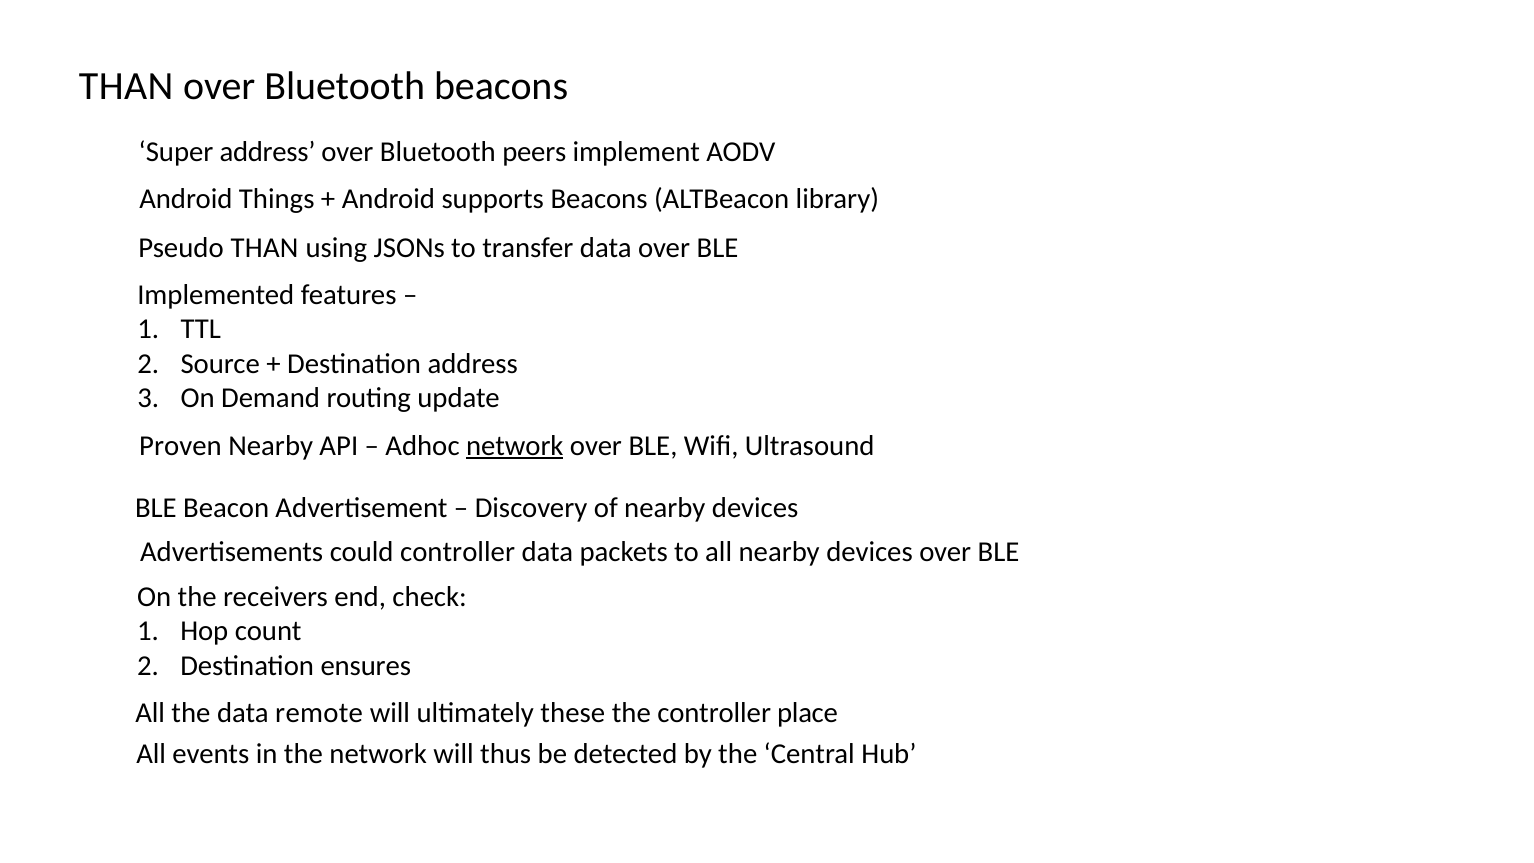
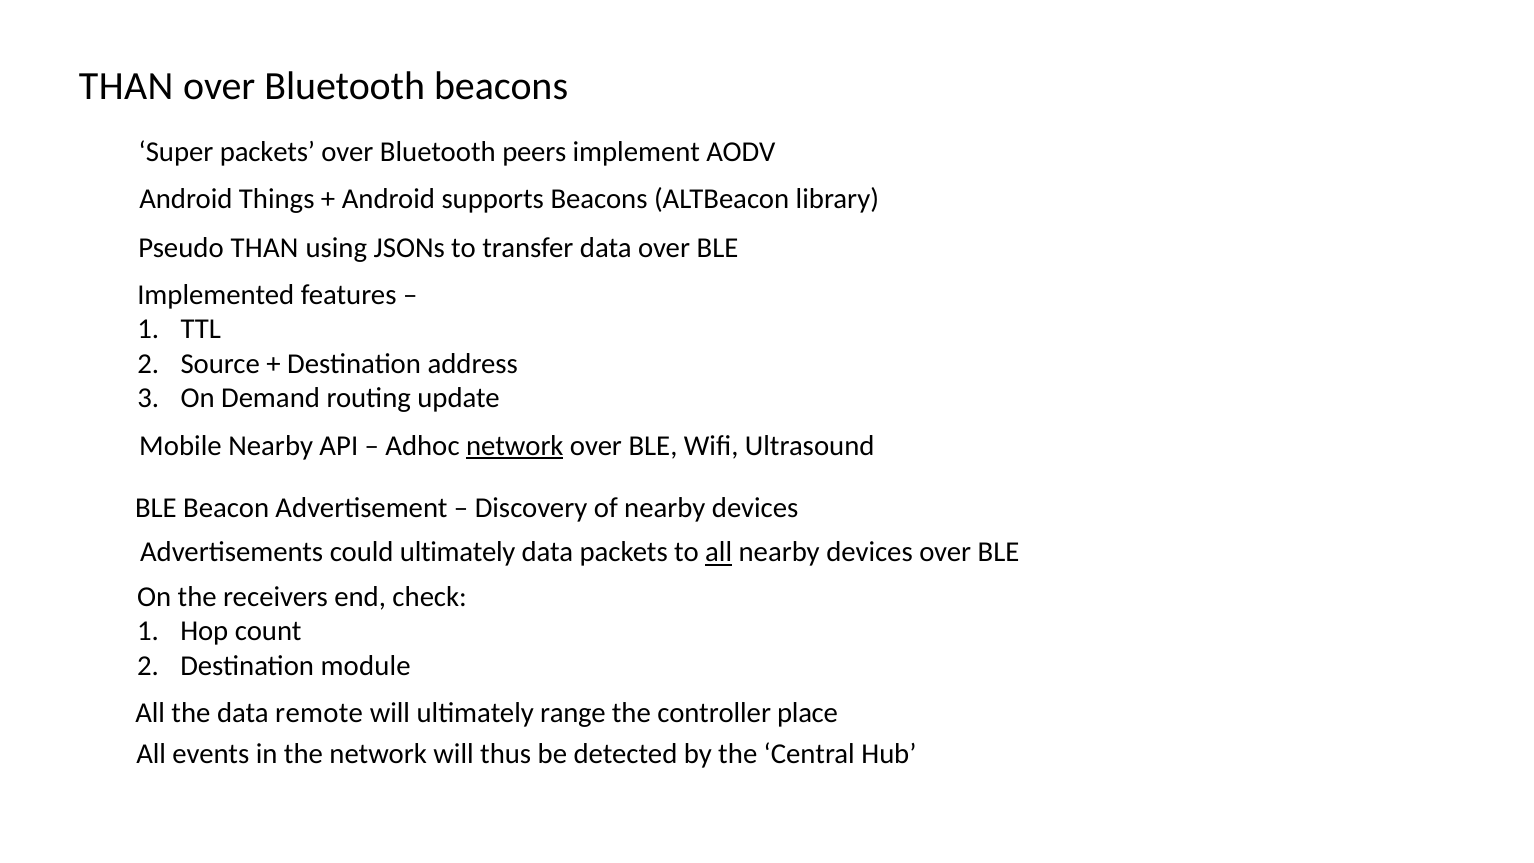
Super address: address -> packets (267, 152)
Proven: Proven -> Mobile (180, 446)
could controller: controller -> ultimately (458, 552)
all underline: none -> present (719, 552)
ensures: ensures -> module (366, 666)
these: these -> range (573, 712)
